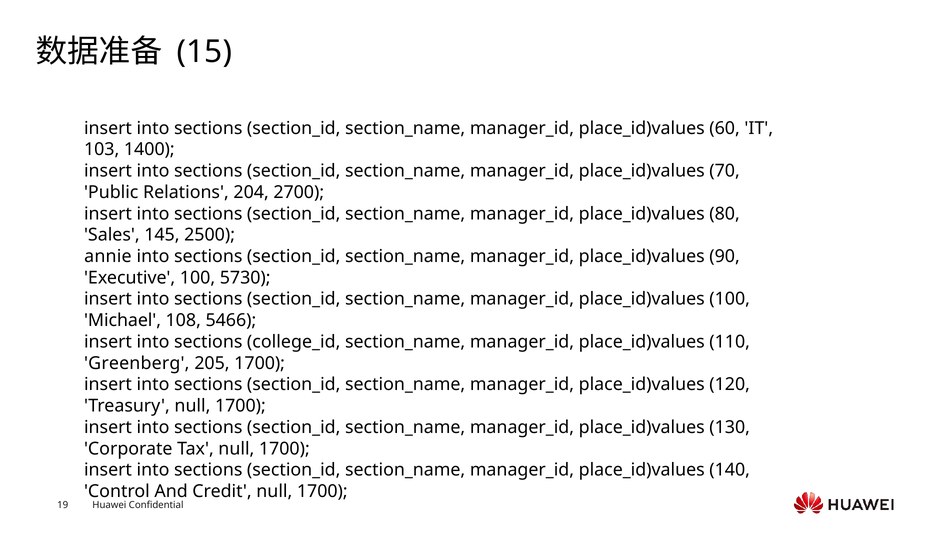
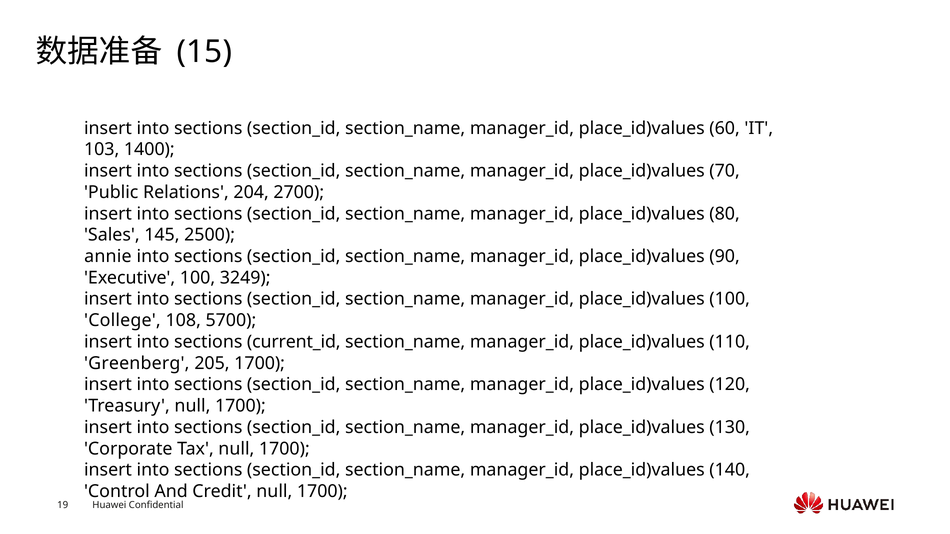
5730: 5730 -> 3249 (245, 278)
Michael: Michael -> College (122, 321)
5466: 5466 -> 5700 (231, 321)
college_id: college_id -> current_id (294, 342)
